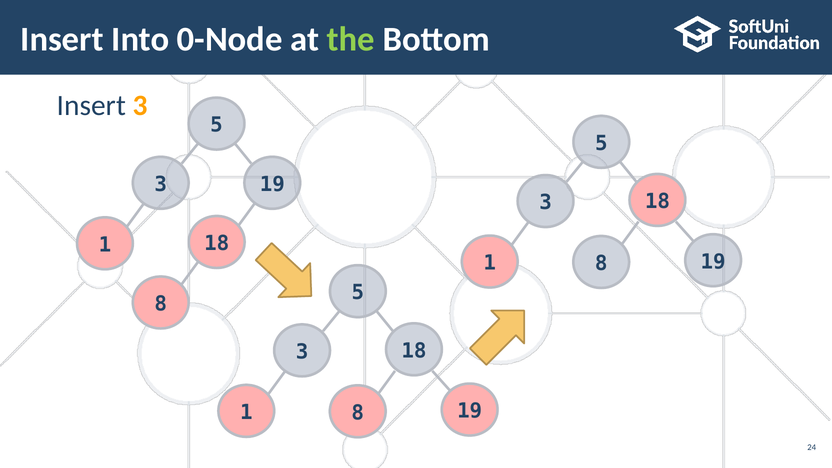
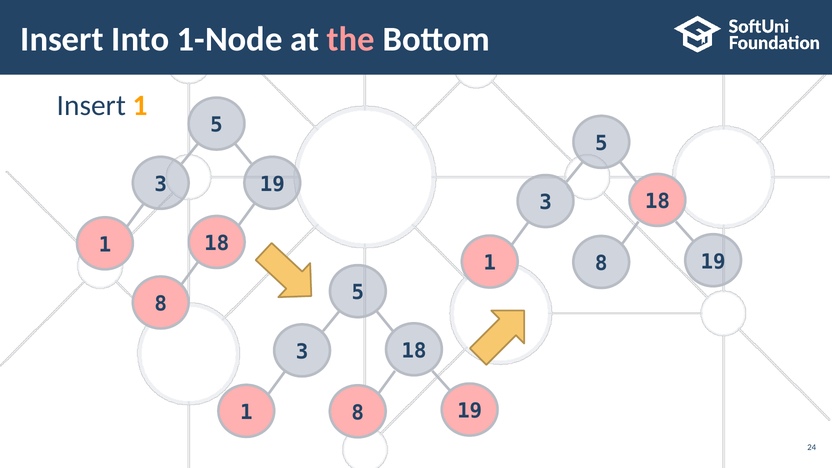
0-Node: 0-Node -> 1-Node (230, 39)
the colour: light green -> pink (351, 39)
3: 3 -> 1 (140, 106)
